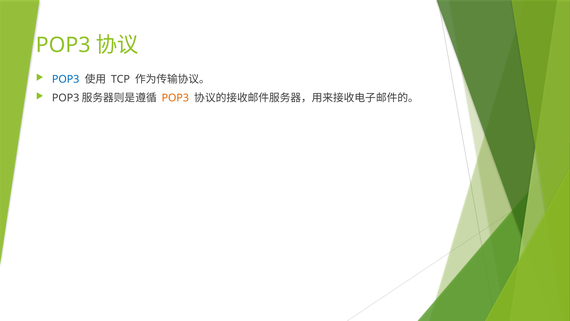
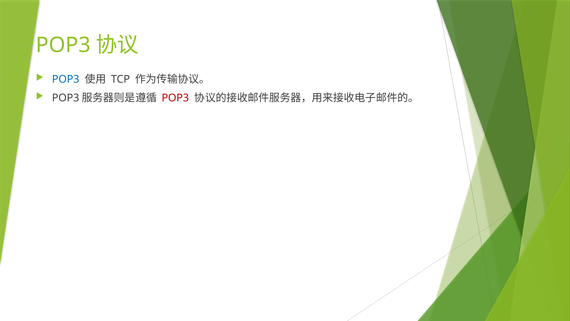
POP3 colour: orange -> red (175, 98)
